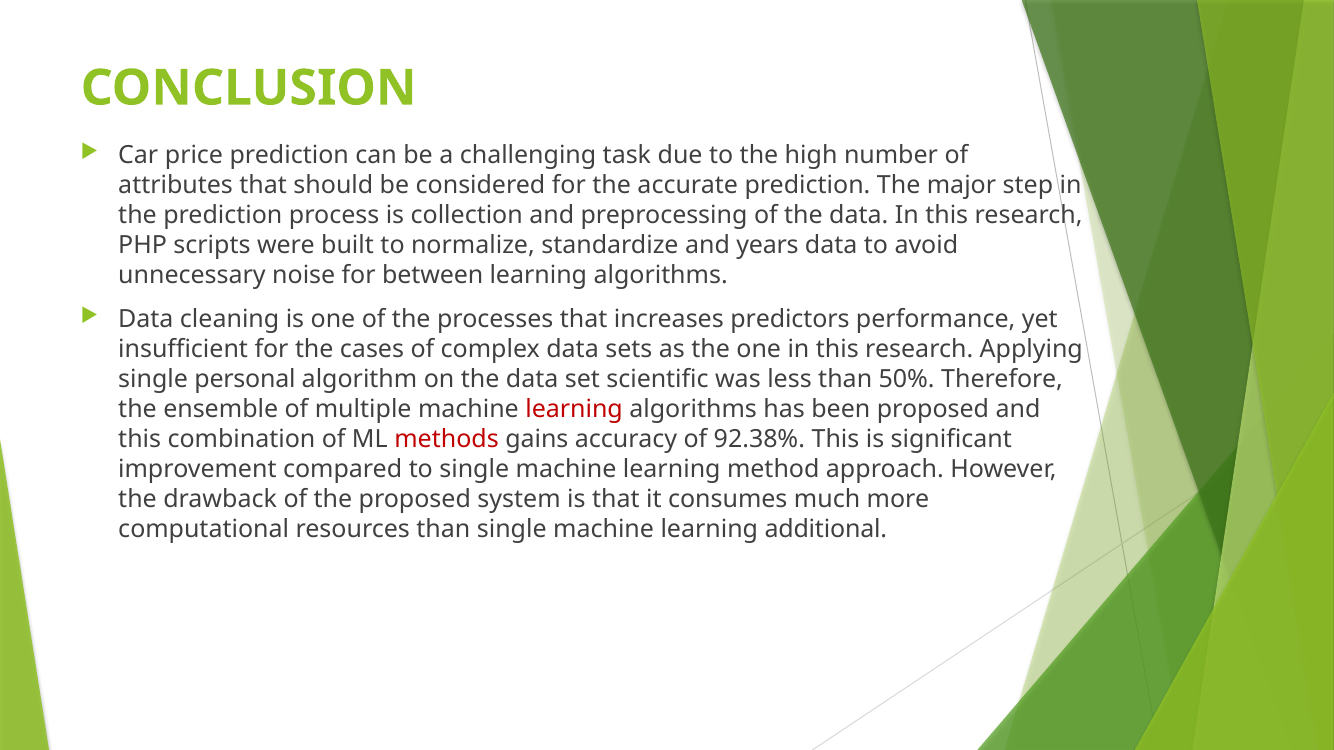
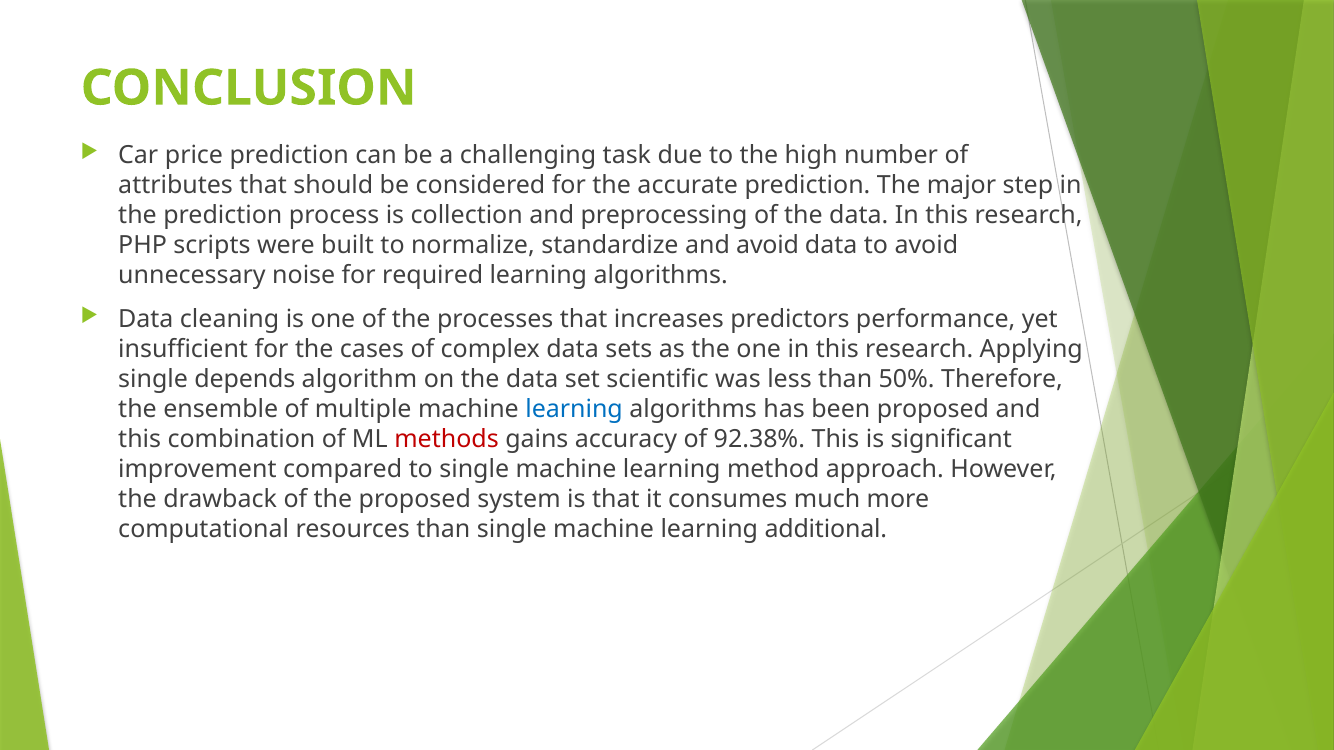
and years: years -> avoid (768, 246)
between: between -> required (433, 276)
personal: personal -> depends (245, 380)
learning colour: red -> blue (574, 410)
